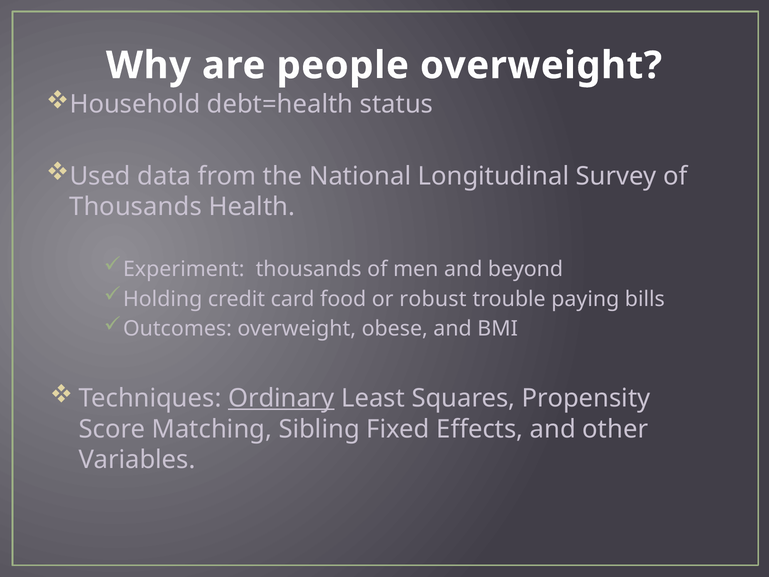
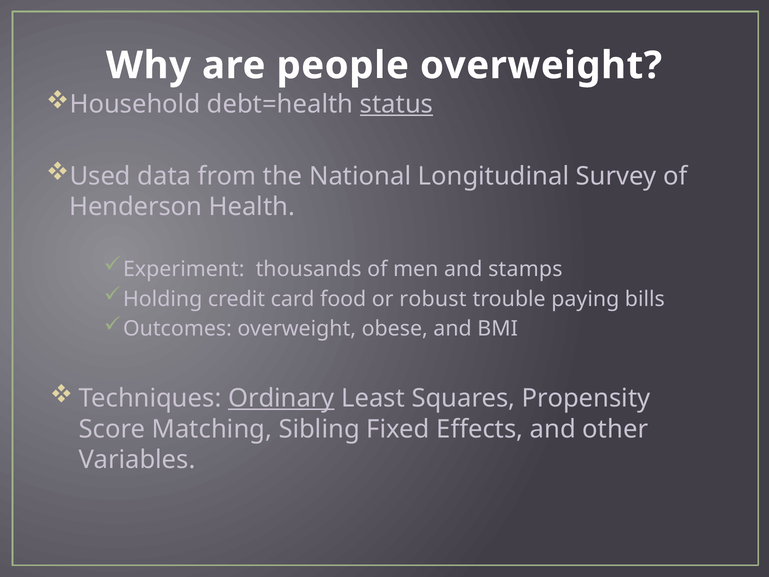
status underline: none -> present (397, 104)
Thousands: Thousands -> Henderson (136, 207)
beyond: beyond -> stamps (525, 269)
